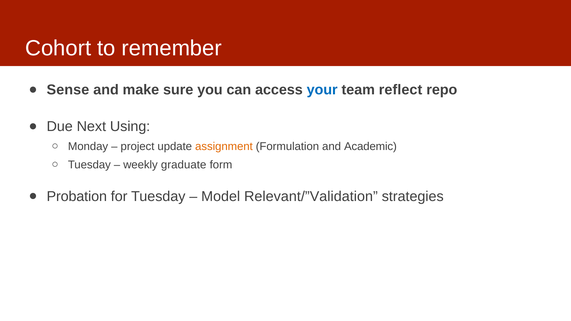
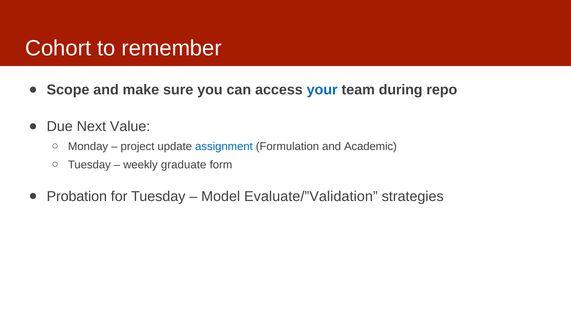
Sense: Sense -> Scope (68, 90)
reflect: reflect -> during (401, 90)
Using: Using -> Value (130, 127)
assignment colour: orange -> blue (224, 147)
Relevant/”Validation: Relevant/”Validation -> Evaluate/”Validation (311, 196)
